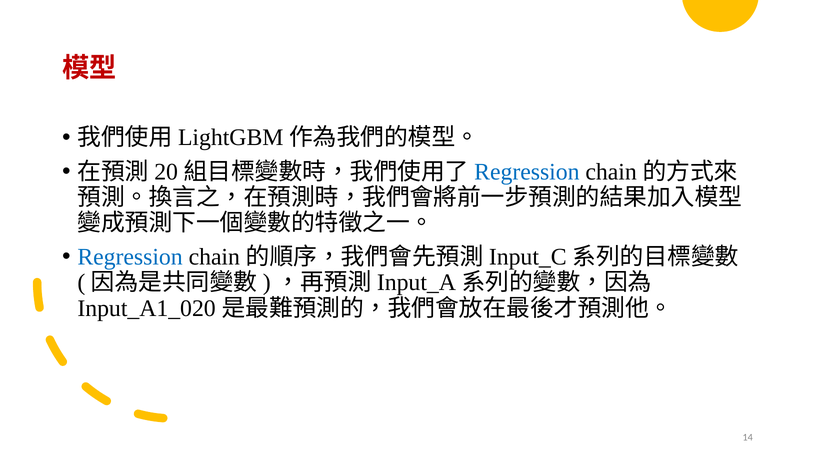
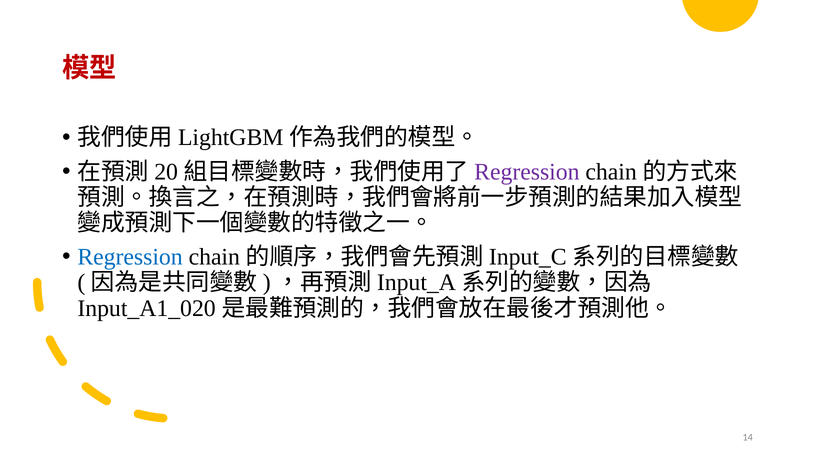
Regression colour: blue -> purple (527, 172)
